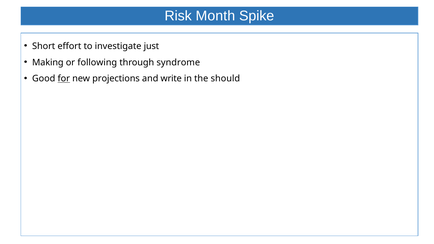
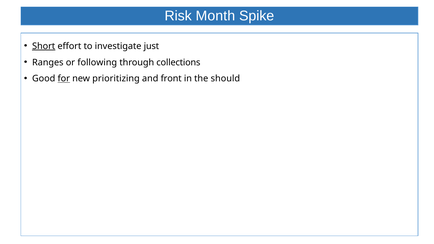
Short underline: none -> present (44, 46)
Making: Making -> Ranges (48, 62)
syndrome: syndrome -> collections (178, 62)
projections: projections -> prioritizing (116, 79)
write: write -> front (171, 79)
